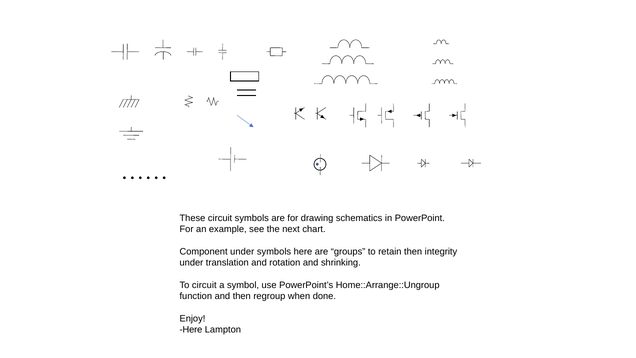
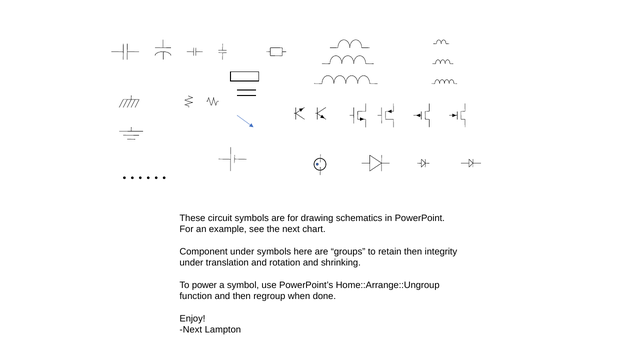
To circuit: circuit -> power (204, 285)
Here: Here -> Next (191, 329)
